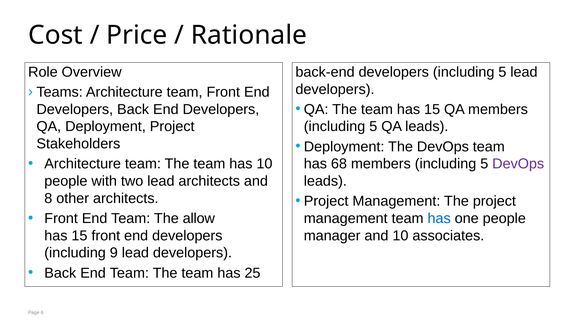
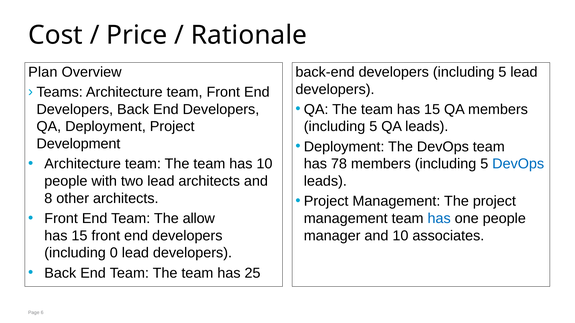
Role: Role -> Plan (43, 72)
Stakeholders: Stakeholders -> Development (78, 144)
68: 68 -> 78 (339, 164)
DevOps colour: purple -> blue (518, 164)
9: 9 -> 0 (114, 253)
